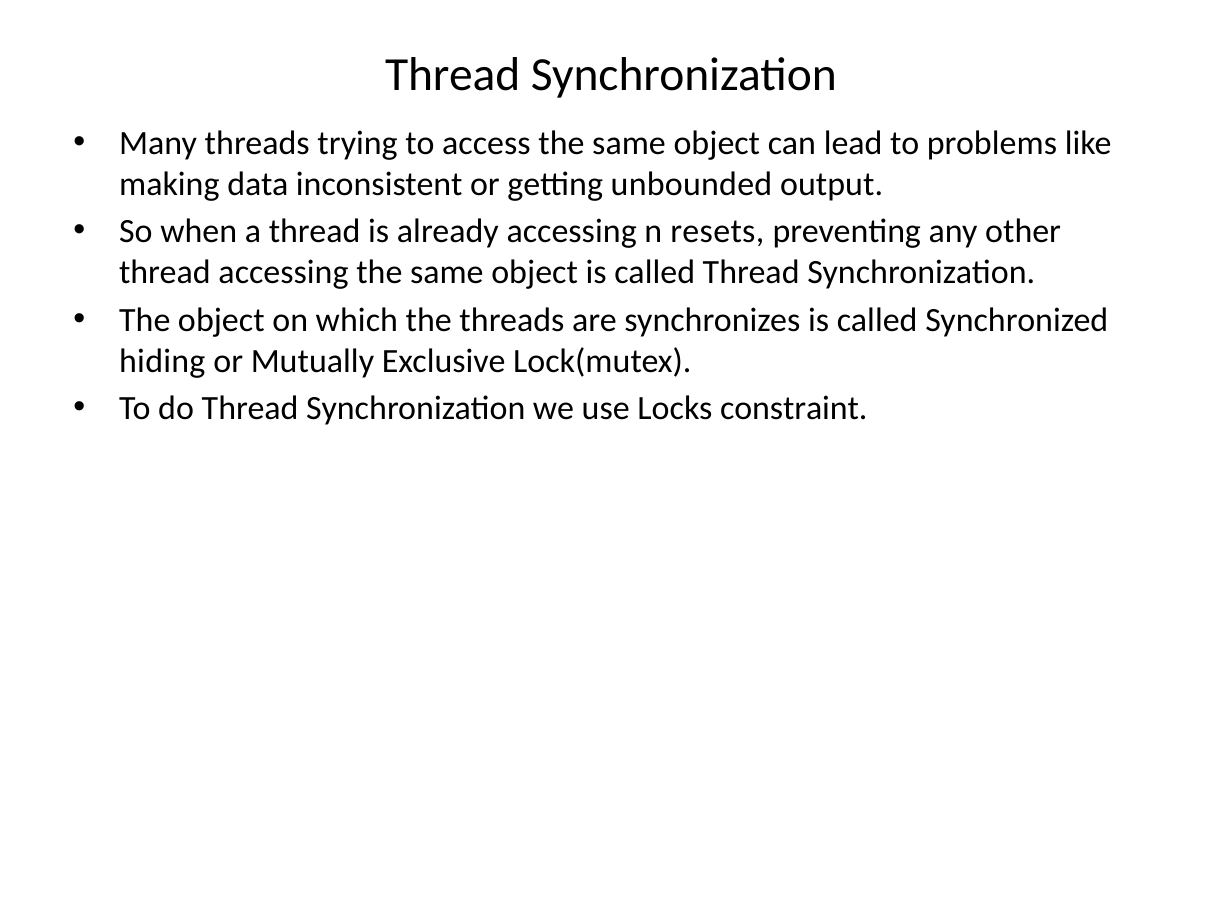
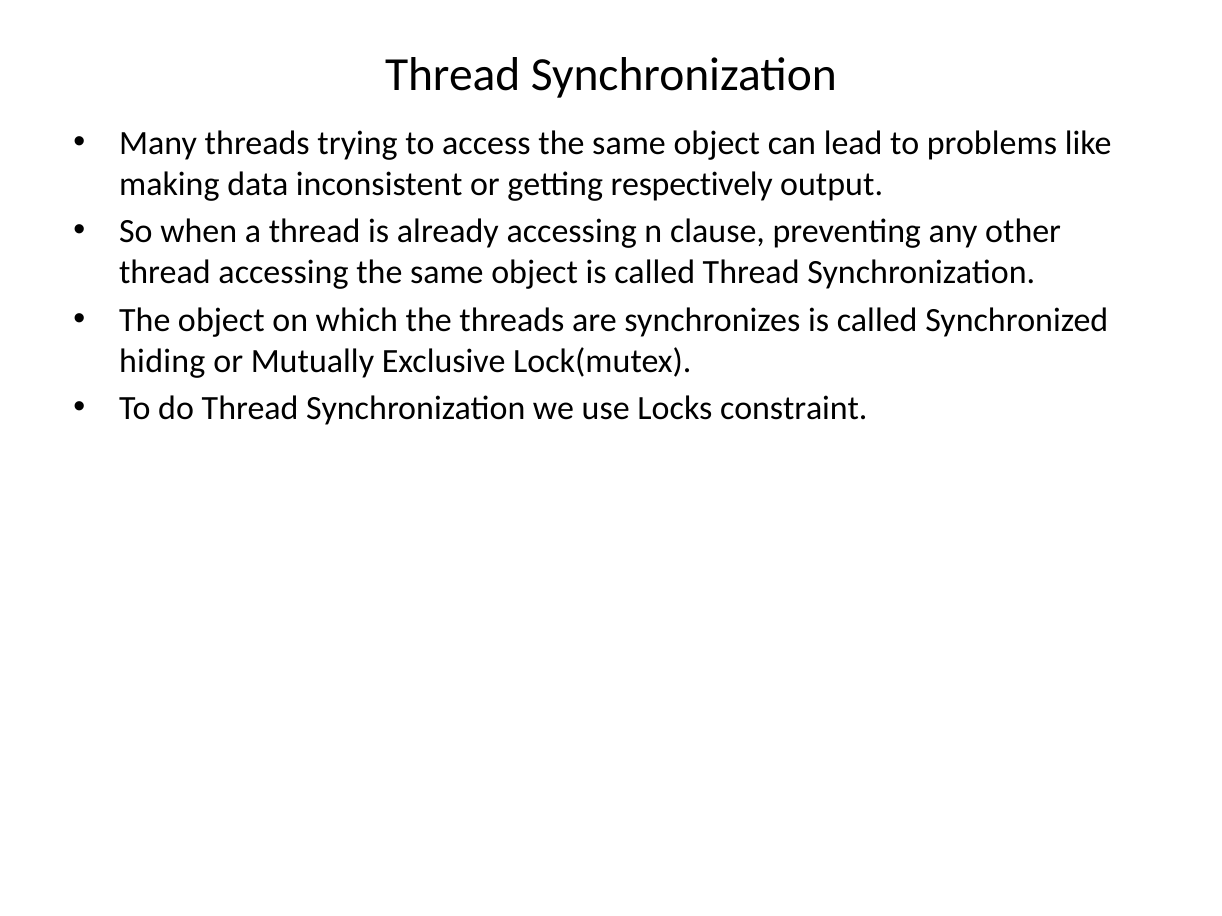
unbounded: unbounded -> respectively (692, 184)
resets: resets -> clause (717, 232)
